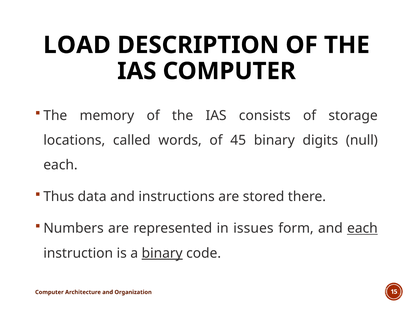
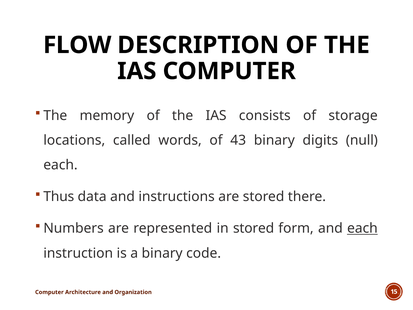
LOAD: LOAD -> FLOW (77, 45)
45: 45 -> 43 (238, 140)
in issues: issues -> stored (254, 228)
binary underline: present -> none (162, 253)
